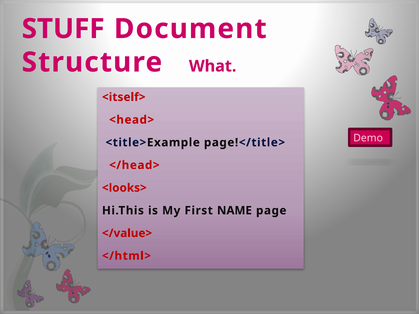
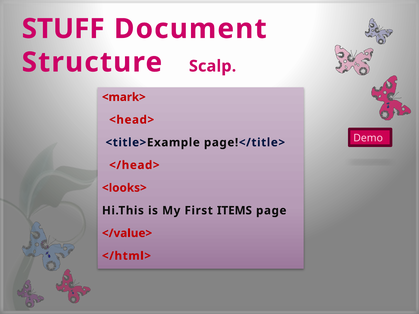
What: What -> Scalp (213, 66)
<itself>: <itself> -> <mark> (124, 97)
NAME: NAME -> ITEMS (234, 211)
